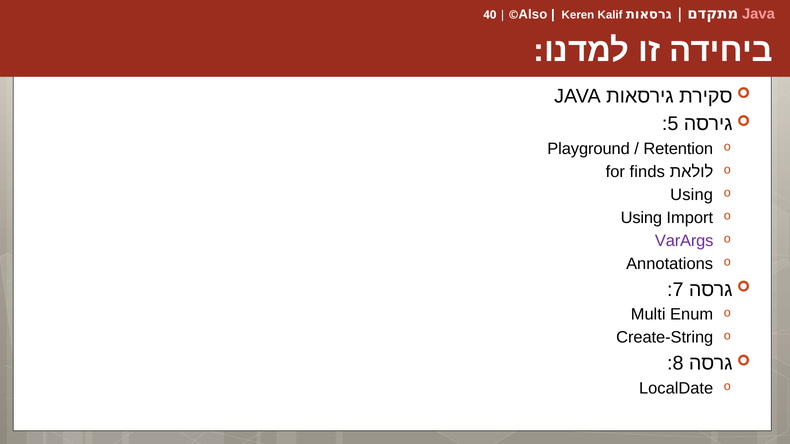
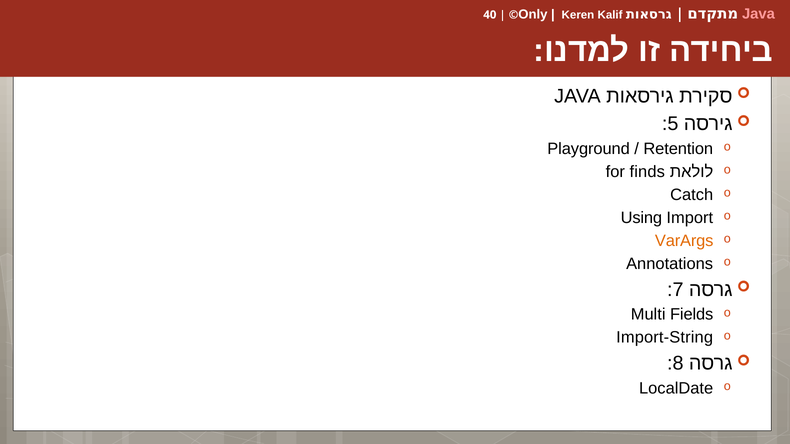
Also: Also -> Only (533, 14)
Using: Using -> Catch (692, 195)
VarArgs colour: purple -> orange (684, 241)
Enum: Enum -> Fields (692, 315)
Create-String: Create-String -> Import-String (665, 338)
